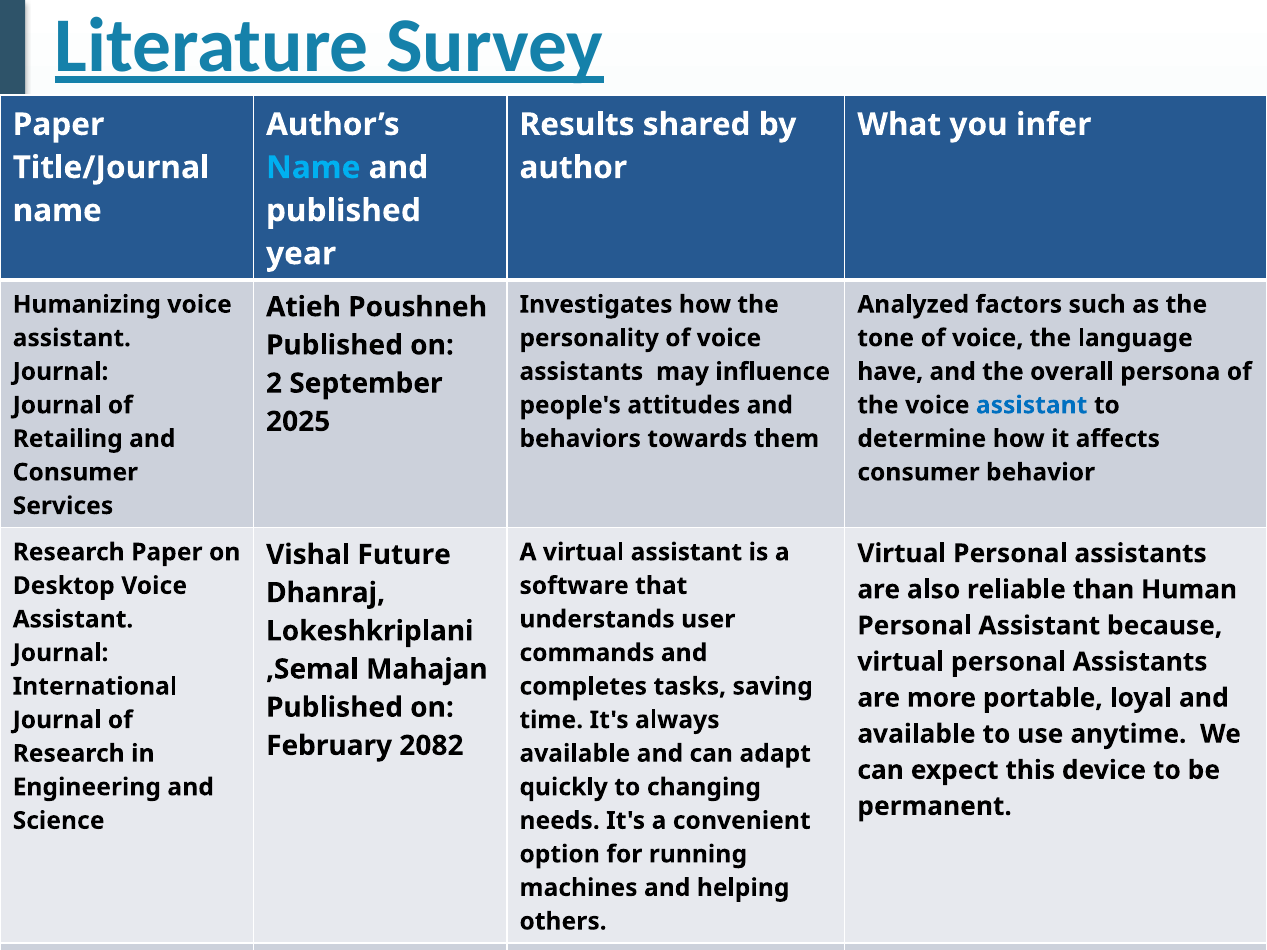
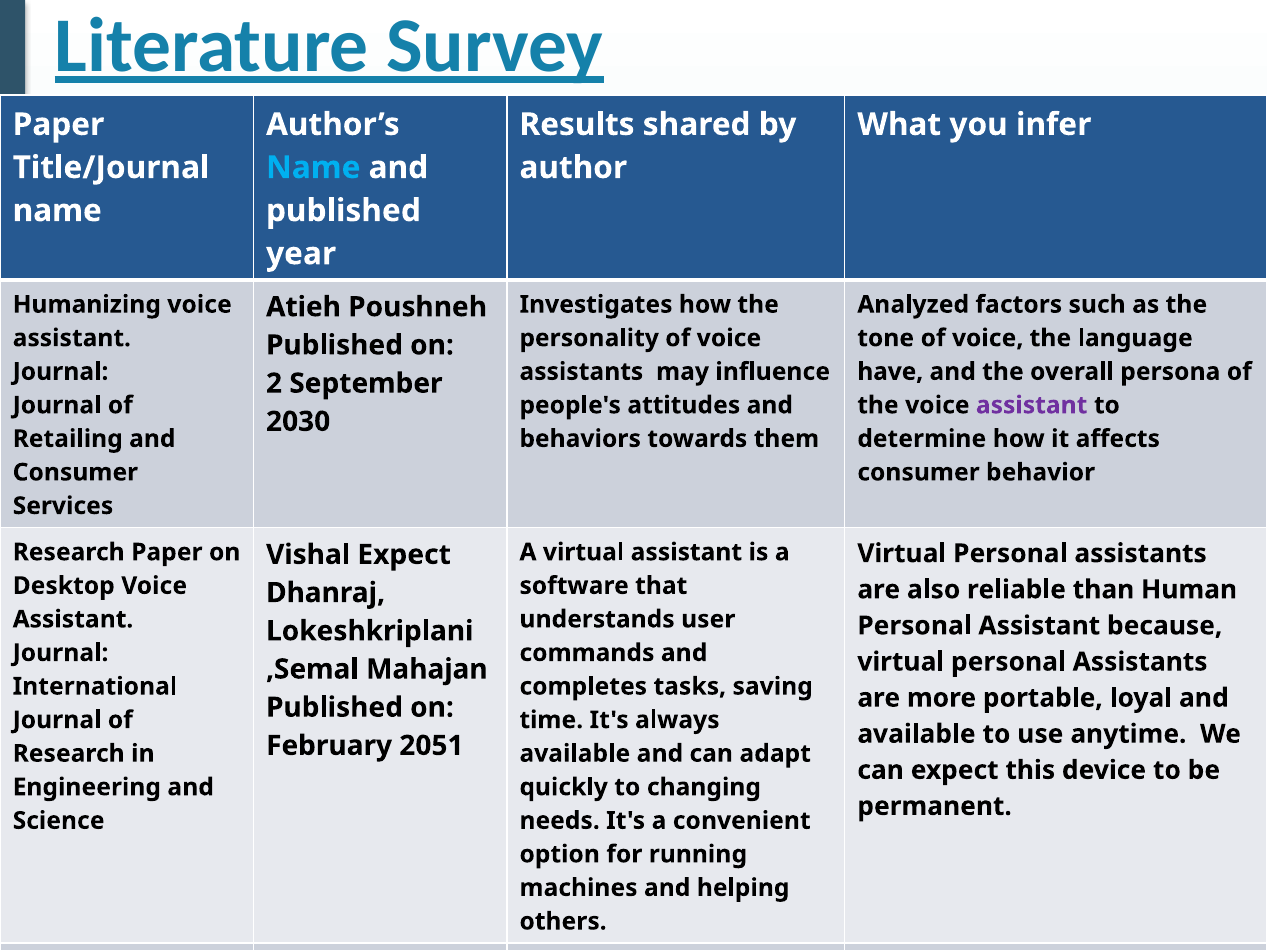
assistant colour: blue -> purple (1032, 405)
2025: 2025 -> 2030 (298, 422)
Vishal Future: Future -> Expect (404, 555)
2082: 2082 -> 2051 (431, 746)
